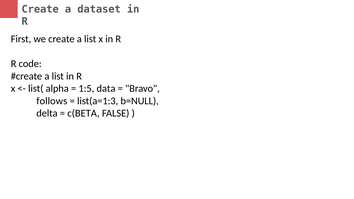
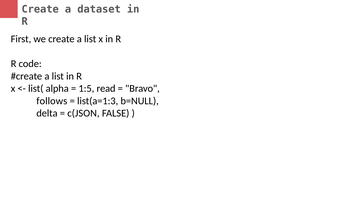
data: data -> read (106, 89)
c(BETA: c(BETA -> c(JSON (83, 113)
